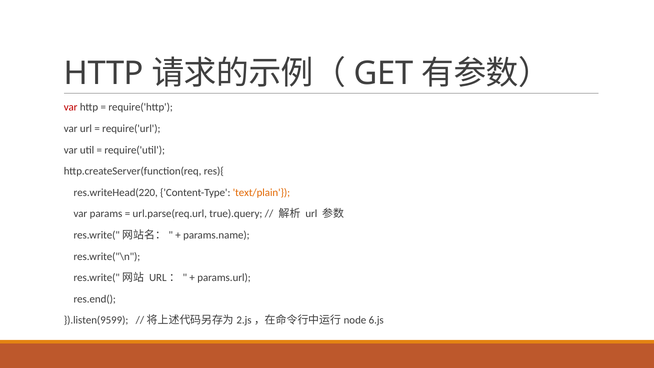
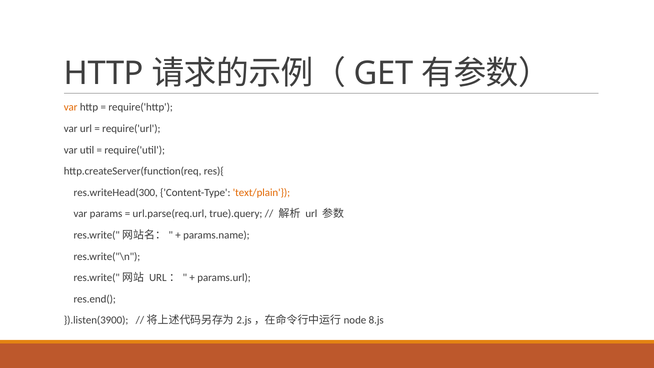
var colour: red -> orange (71, 107)
res.writeHead(220: res.writeHead(220 -> res.writeHead(300 (116, 192)
}).listen(9599: }).listen(9599 -> }).listen(3900 (96, 320)
6.js: 6.js -> 8.js (376, 320)
